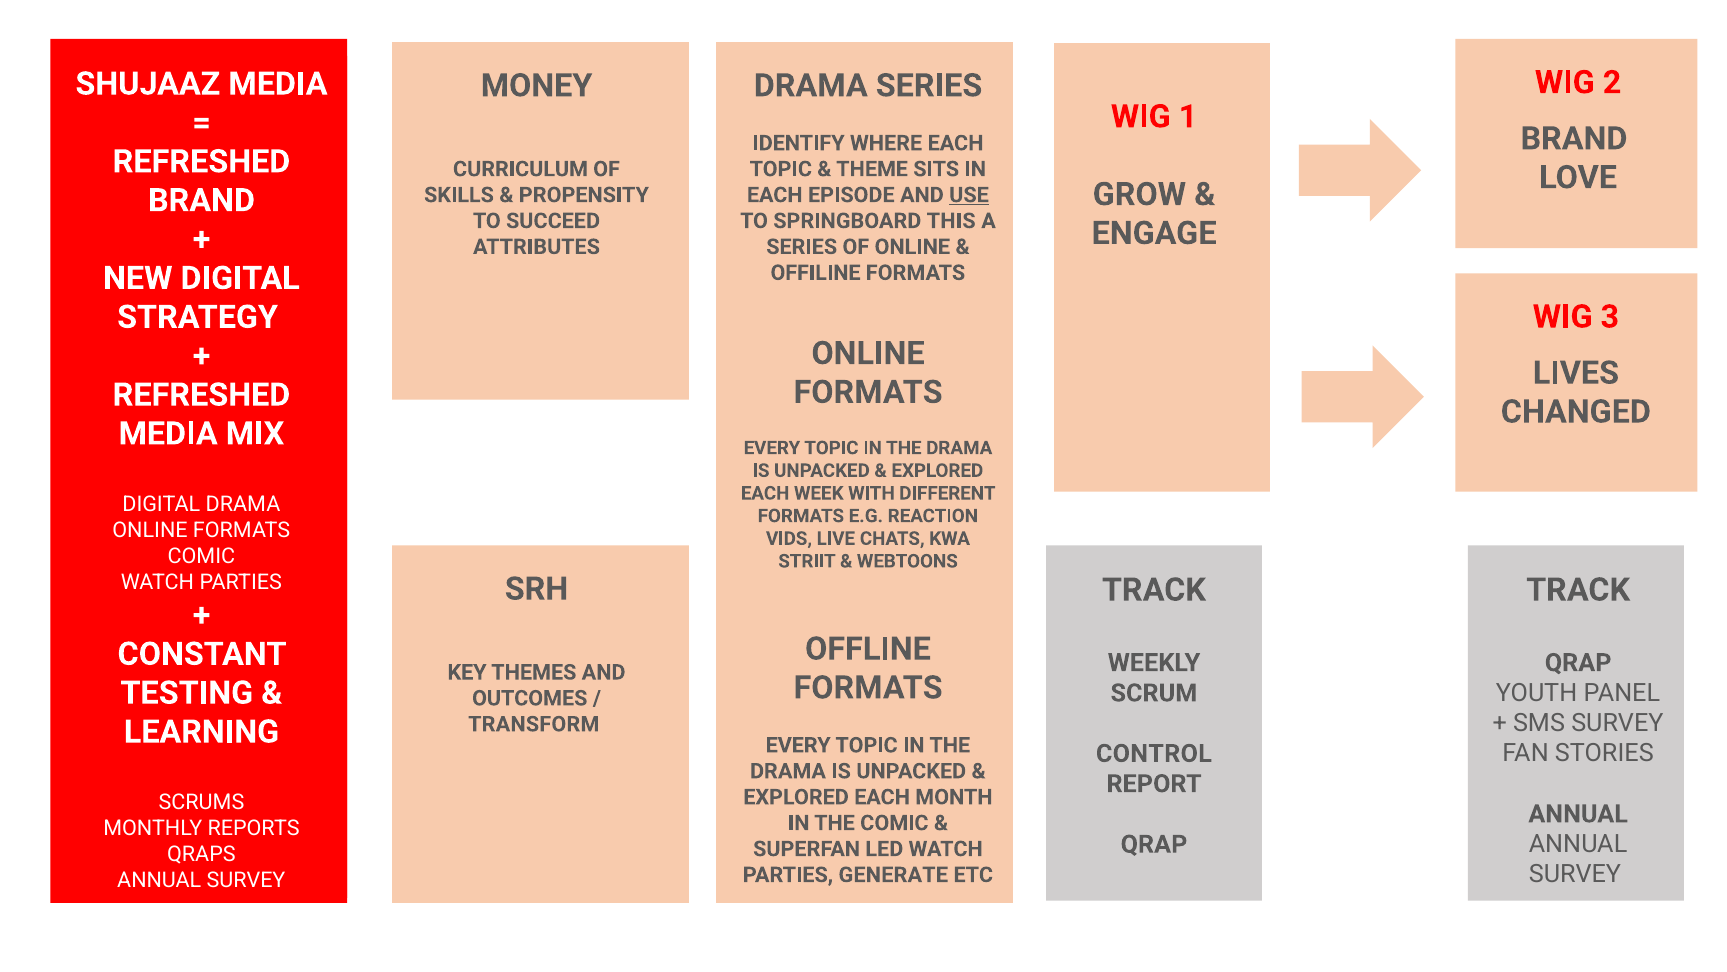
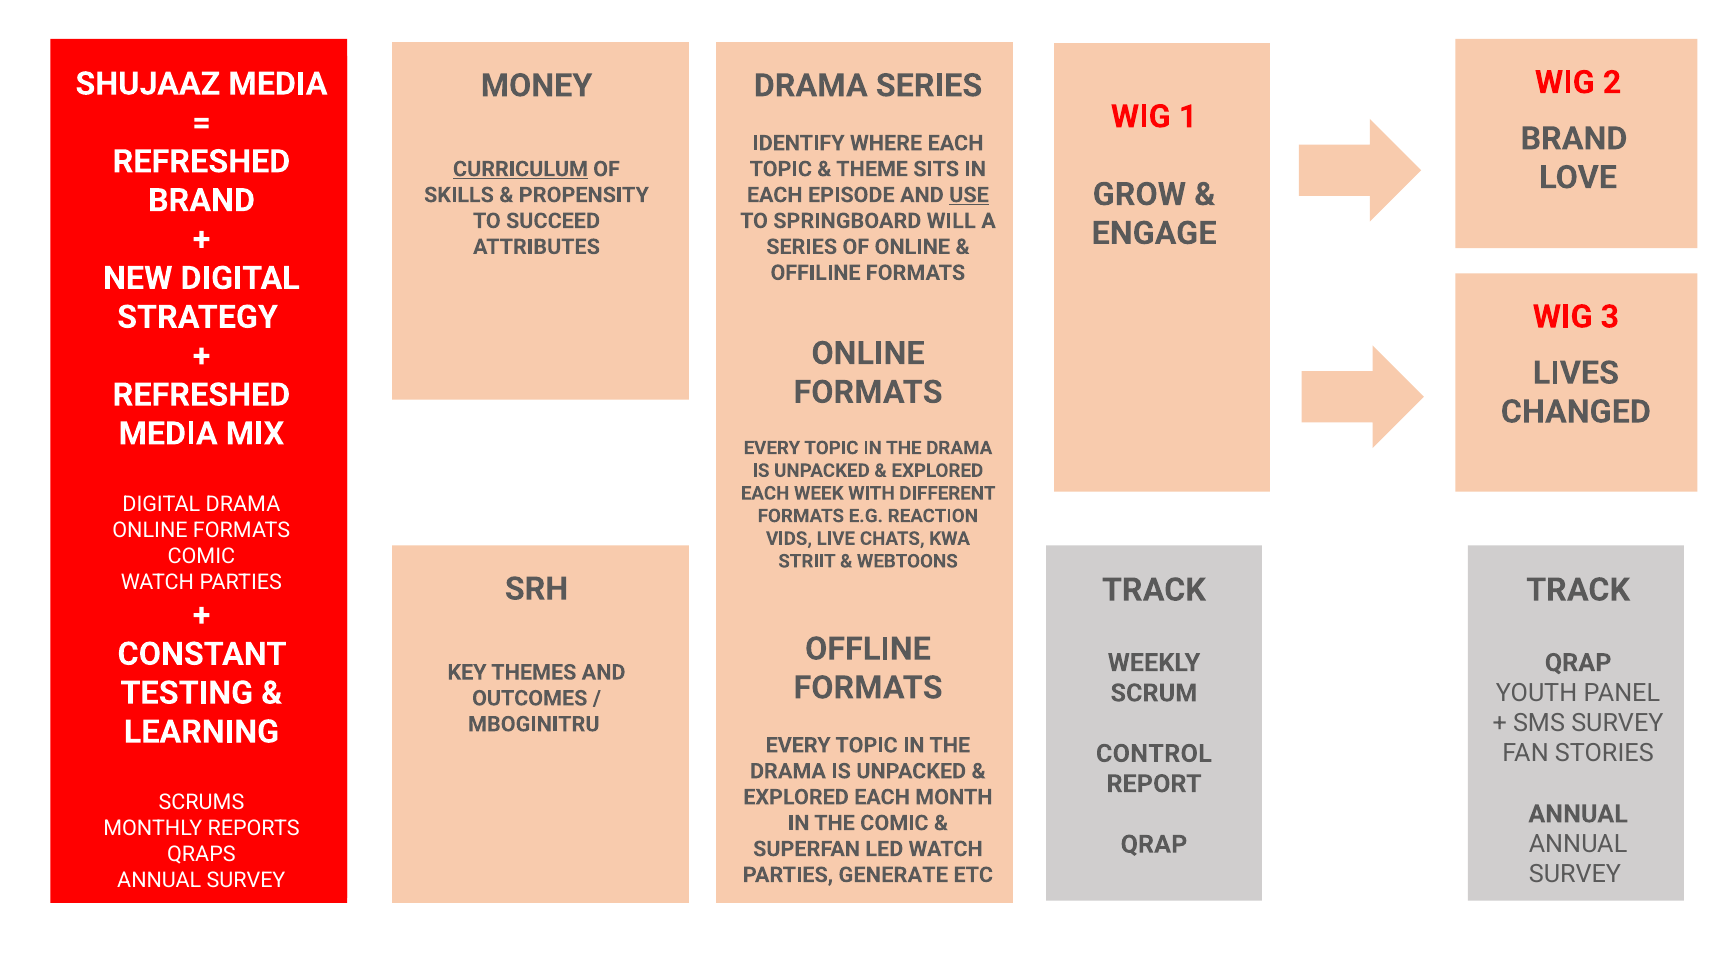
CURRICULUM underline: none -> present (520, 169)
THIS: THIS -> WILL (951, 221)
TRANSFORM: TRANSFORM -> MBOGINITRU (534, 724)
